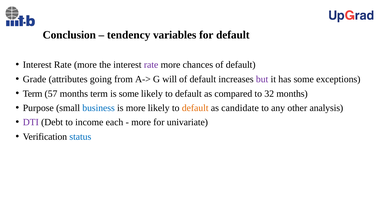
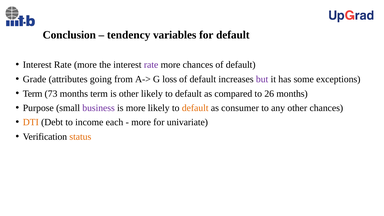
will: will -> loss (170, 79)
57: 57 -> 73 (51, 94)
is some: some -> other (129, 94)
32: 32 -> 26 (269, 94)
business colour: blue -> purple (99, 108)
candidate: candidate -> consumer (240, 108)
other analysis: analysis -> chances (326, 108)
DTI colour: purple -> orange (31, 122)
status colour: blue -> orange (80, 137)
